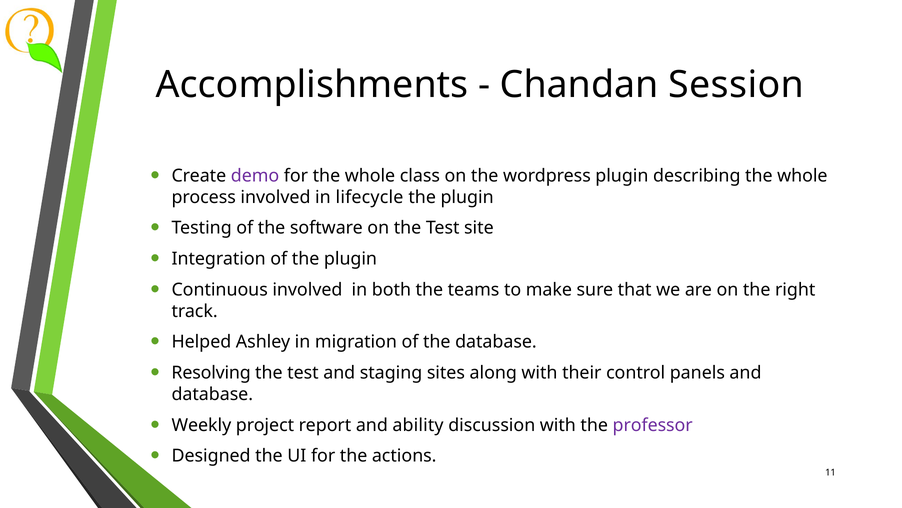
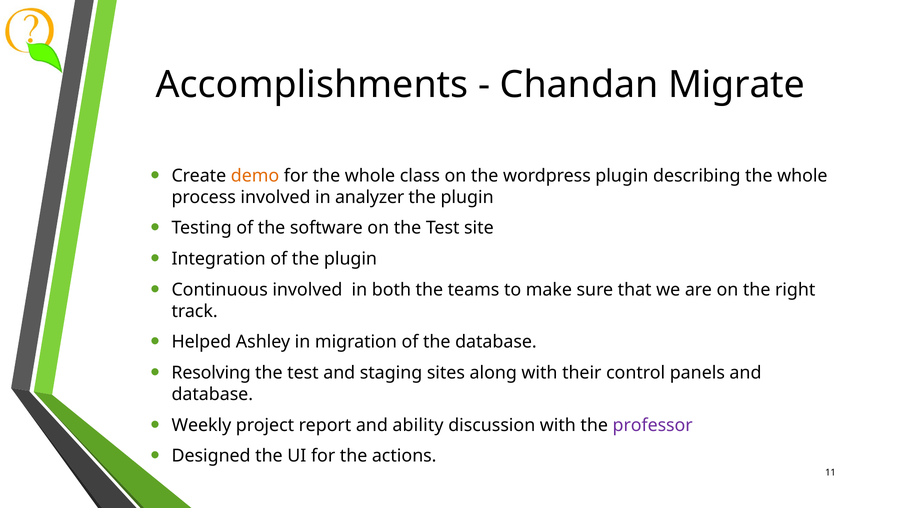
Session: Session -> Migrate (737, 85)
demo colour: purple -> orange (255, 176)
lifecycle: lifecycle -> analyzer (370, 197)
